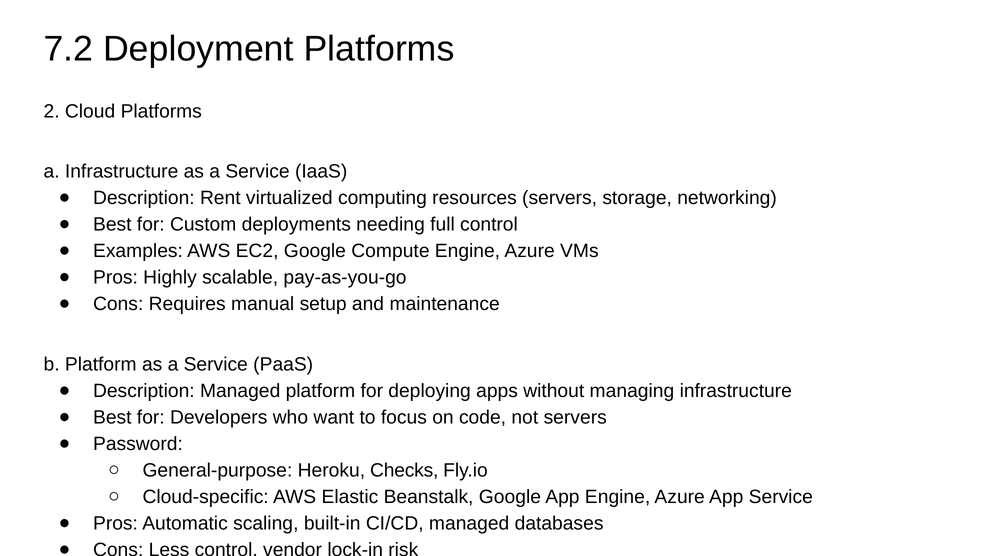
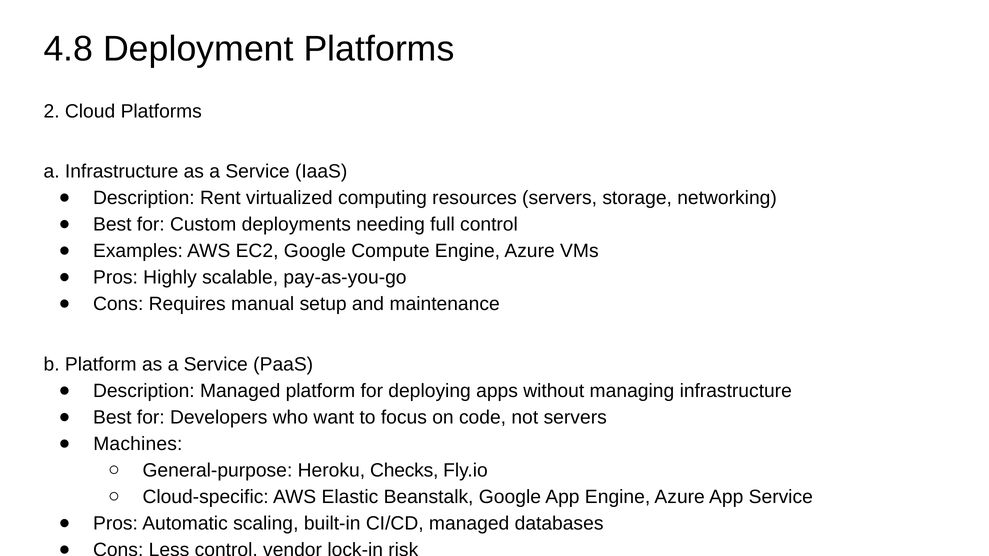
7.2: 7.2 -> 4.8 (68, 49)
Password: Password -> Machines (138, 444)
